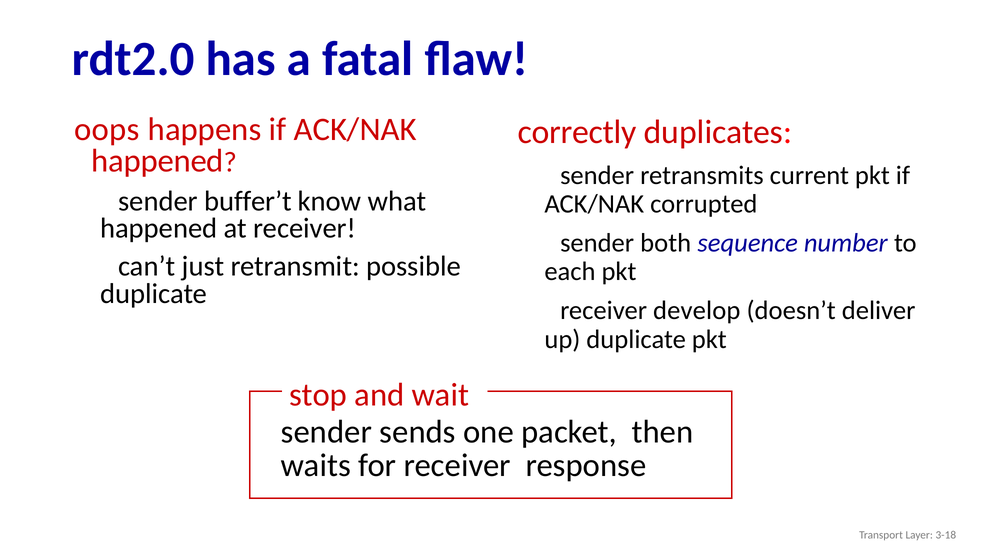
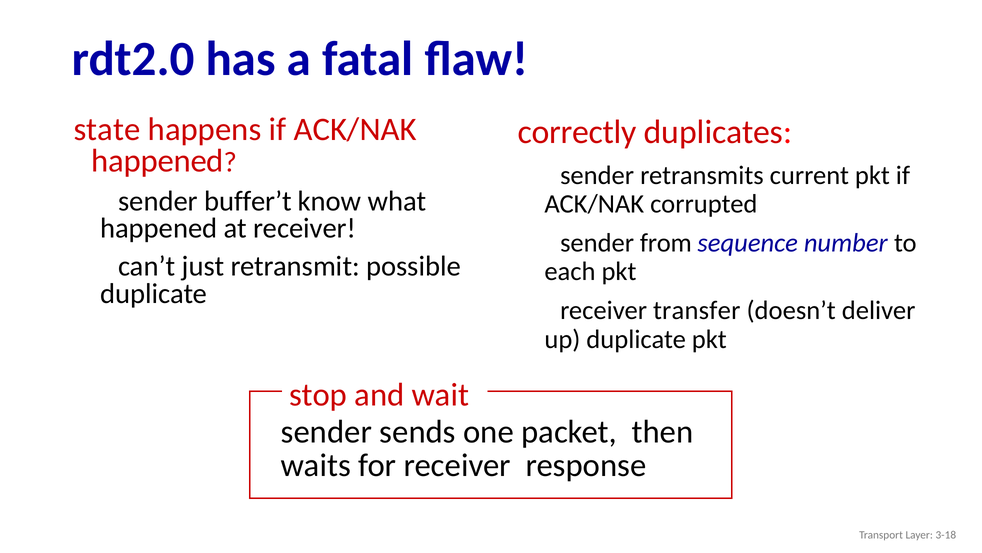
oops: oops -> state (107, 130)
both: both -> from (666, 243)
develop: develop -> transfer (697, 310)
